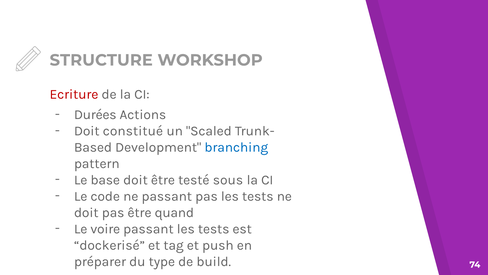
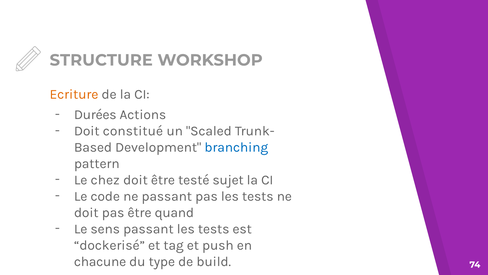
Ecriture colour: red -> orange (74, 94)
base: base -> chez (105, 180)
sous: sous -> sujet (228, 180)
voire: voire -> sens (105, 229)
préparer: préparer -> chacune (100, 261)
